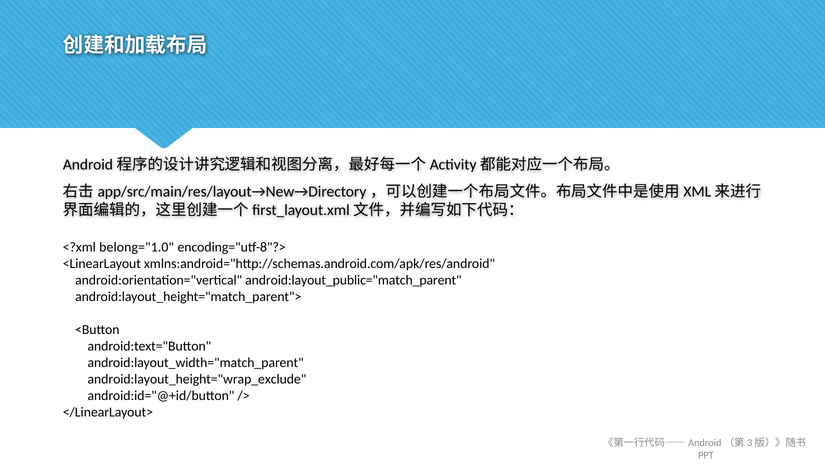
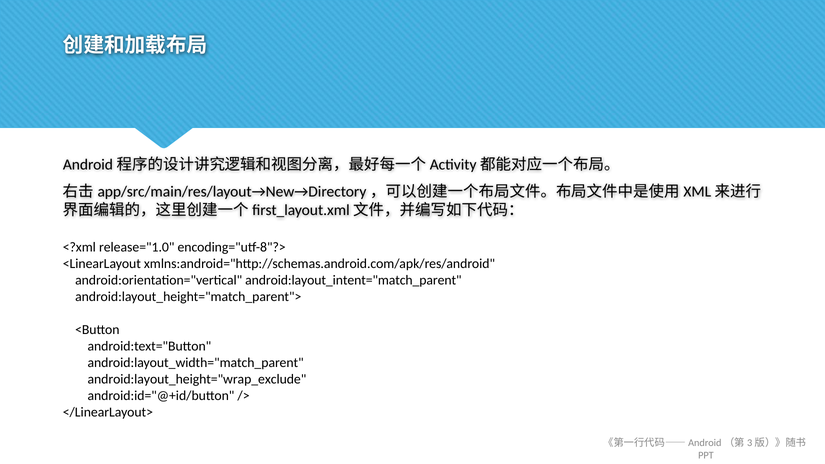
belong="1.0: belong="1.0 -> release="1.0 (137, 247)
android:layout_public="match_parent: android:layout_public="match_parent -> android:layout_intent="match_parent (353, 280)
